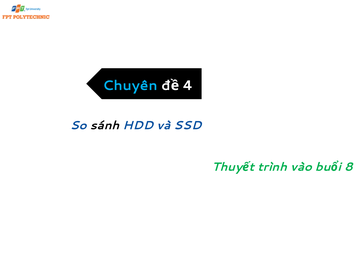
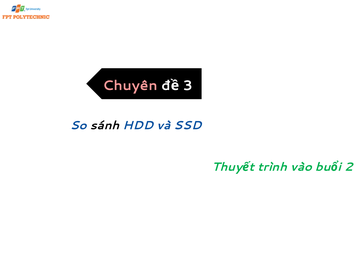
Chuyên colour: light blue -> pink (130, 86)
4: 4 -> 3 (188, 86)
8: 8 -> 2 (349, 167)
